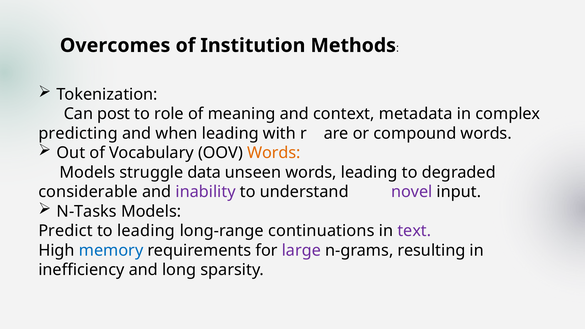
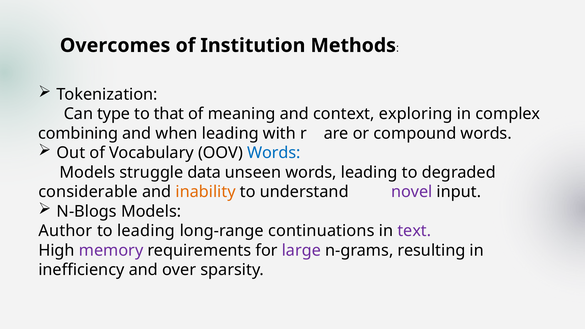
post: post -> type (114, 114)
role: role -> that (169, 114)
metadata: metadata -> exploring (416, 114)
predicting: predicting -> combining (78, 133)
Words colour: orange -> blue (274, 153)
inability colour: purple -> orange (206, 192)
N-Tasks: N-Tasks -> N-Blogs (87, 211)
Predict: Predict -> Author (65, 231)
memory colour: blue -> purple (111, 250)
long: long -> over (179, 270)
